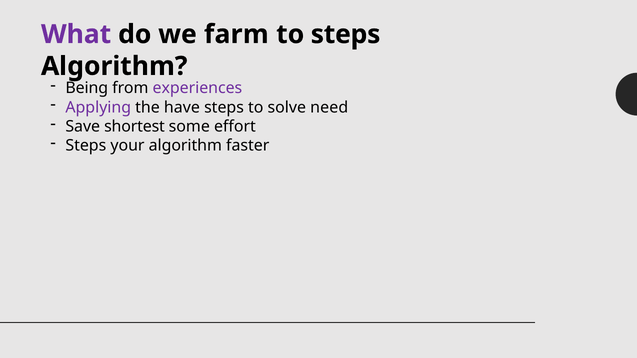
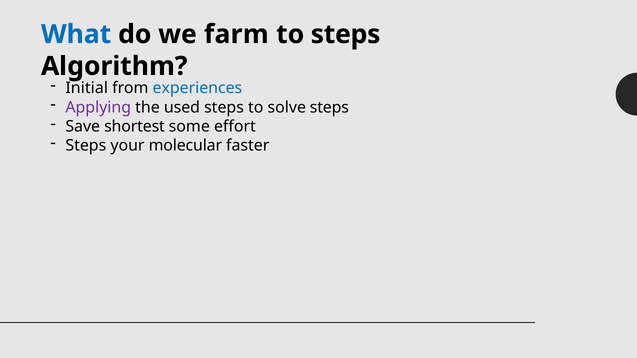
What colour: purple -> blue (76, 34)
Being: Being -> Initial (87, 88)
experiences colour: purple -> blue (197, 88)
have: have -> used (182, 107)
solve need: need -> steps (329, 107)
your algorithm: algorithm -> molecular (185, 146)
